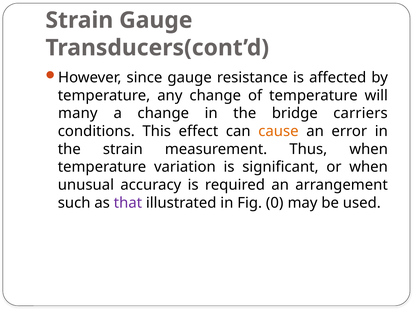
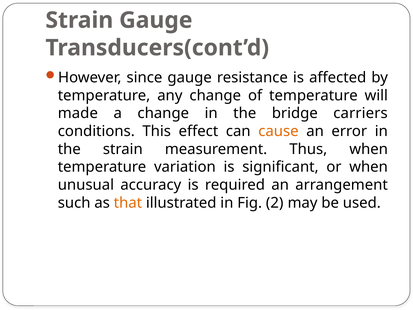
many: many -> made (78, 113)
that colour: purple -> orange (128, 203)
0: 0 -> 2 (275, 203)
